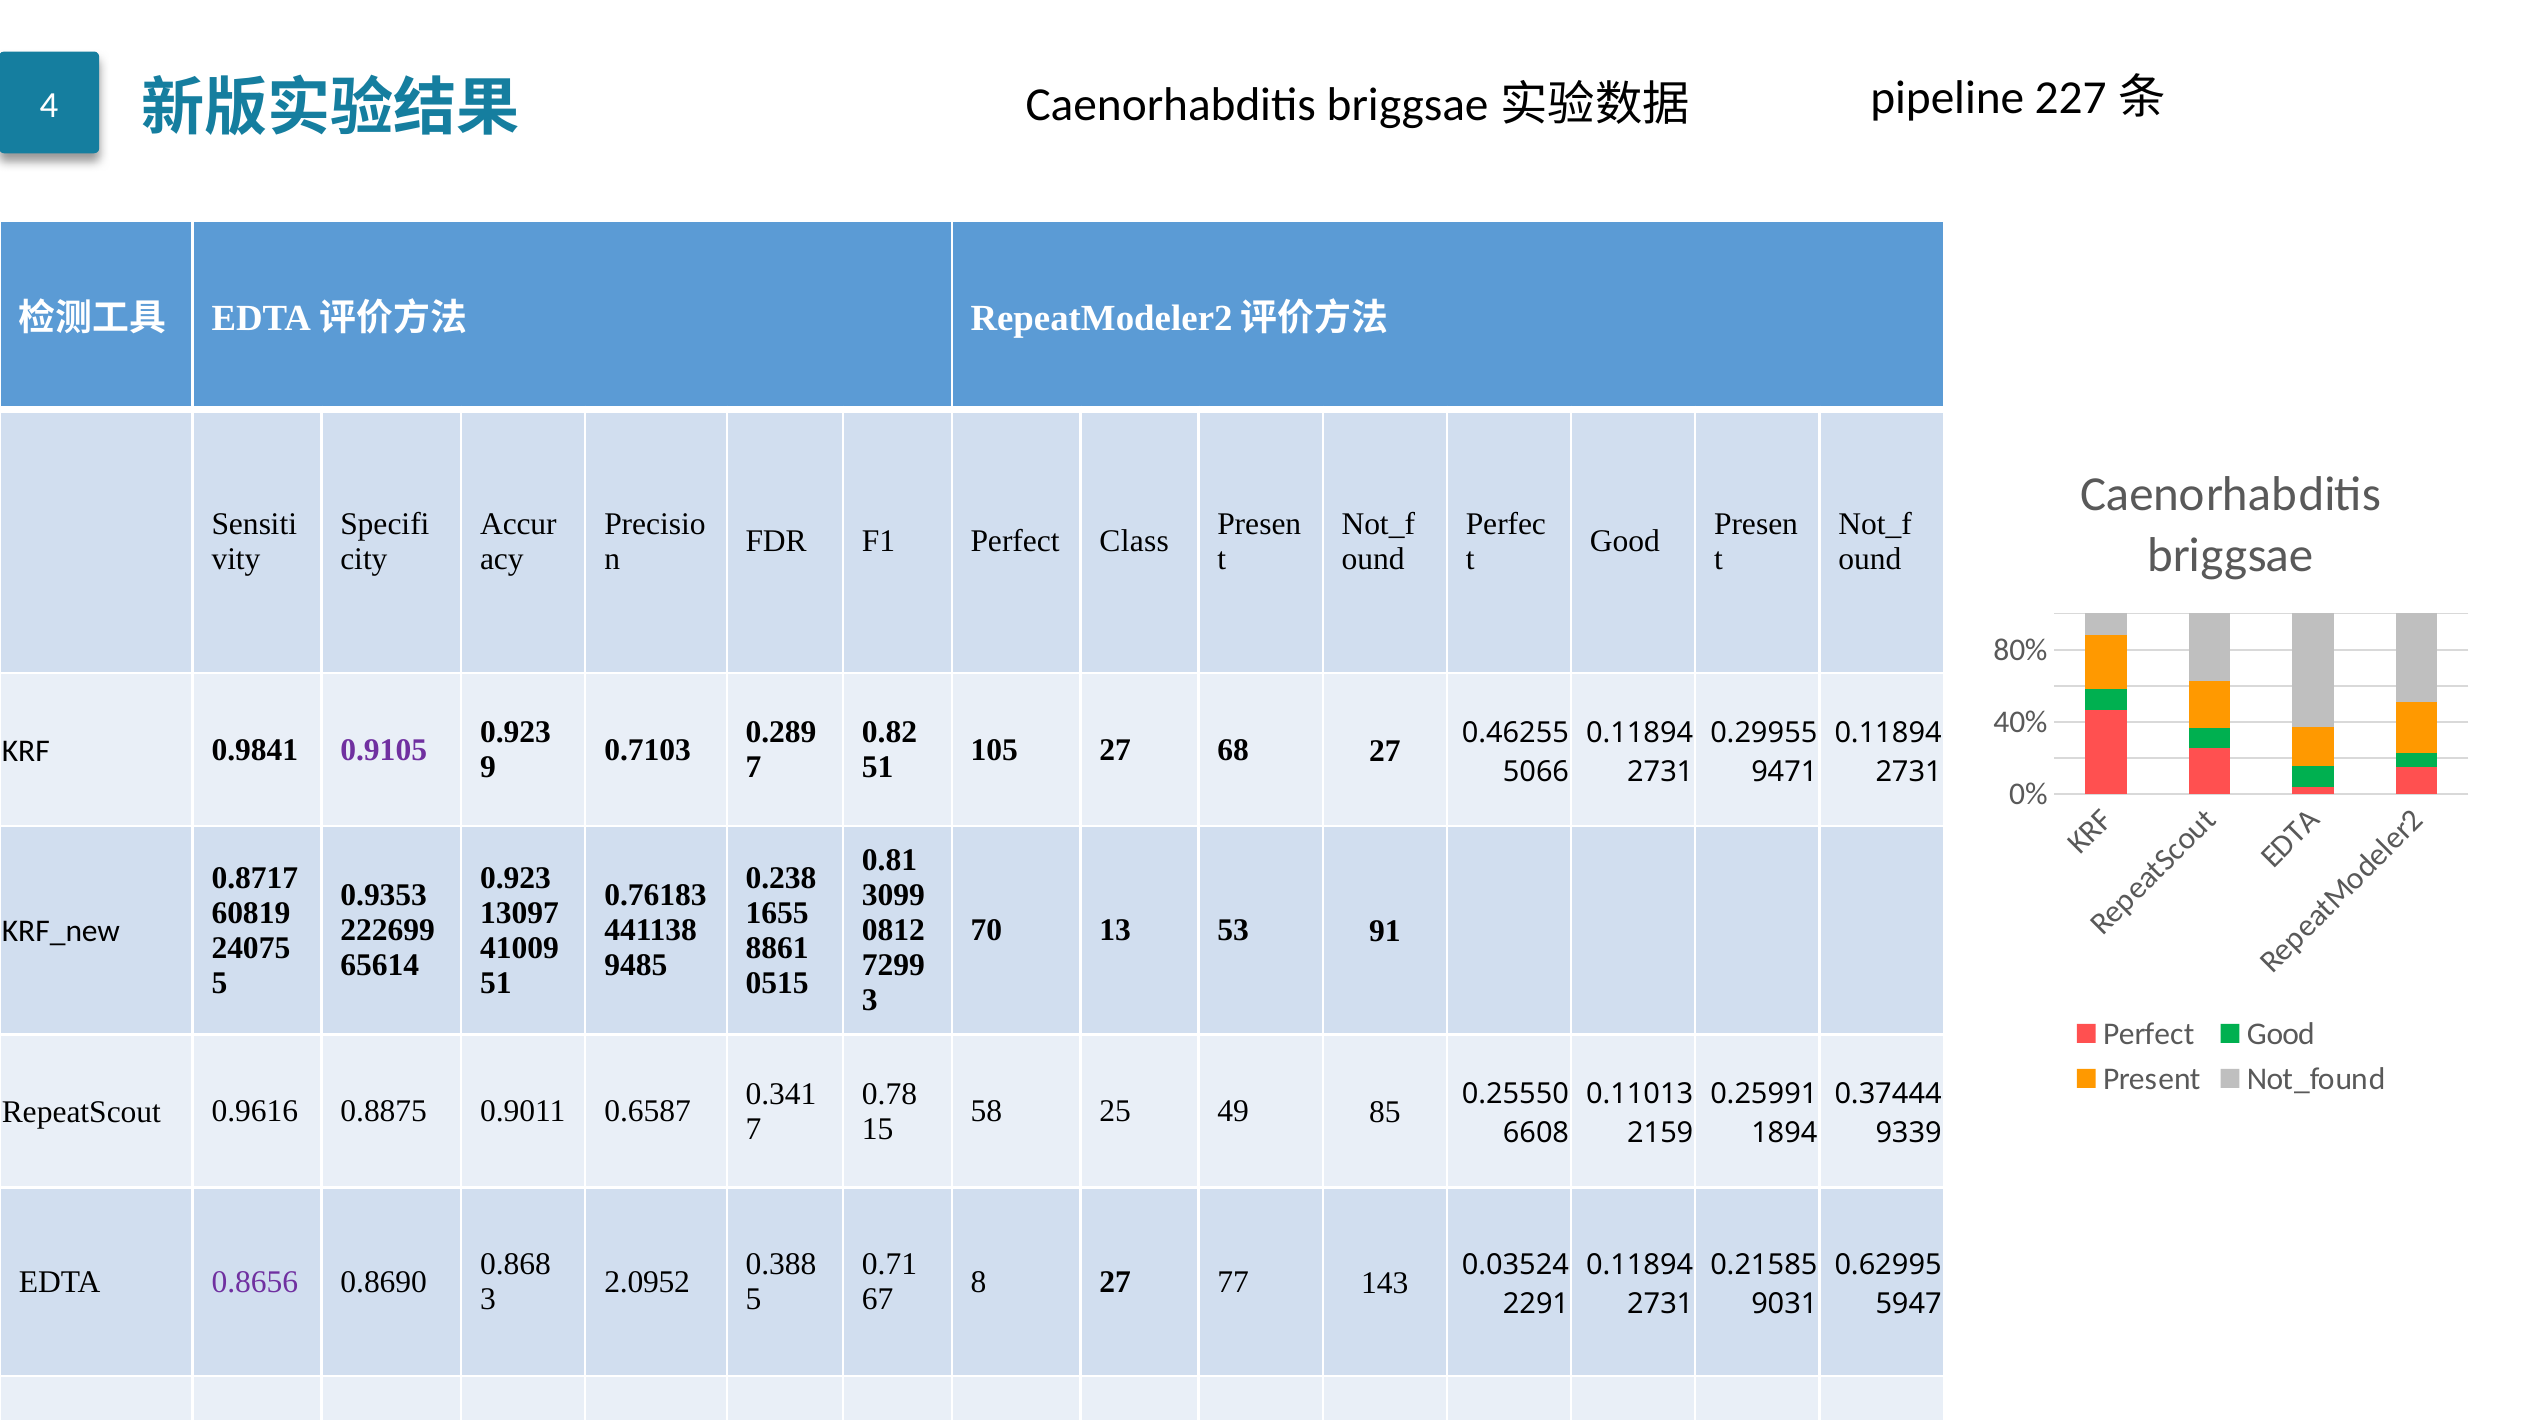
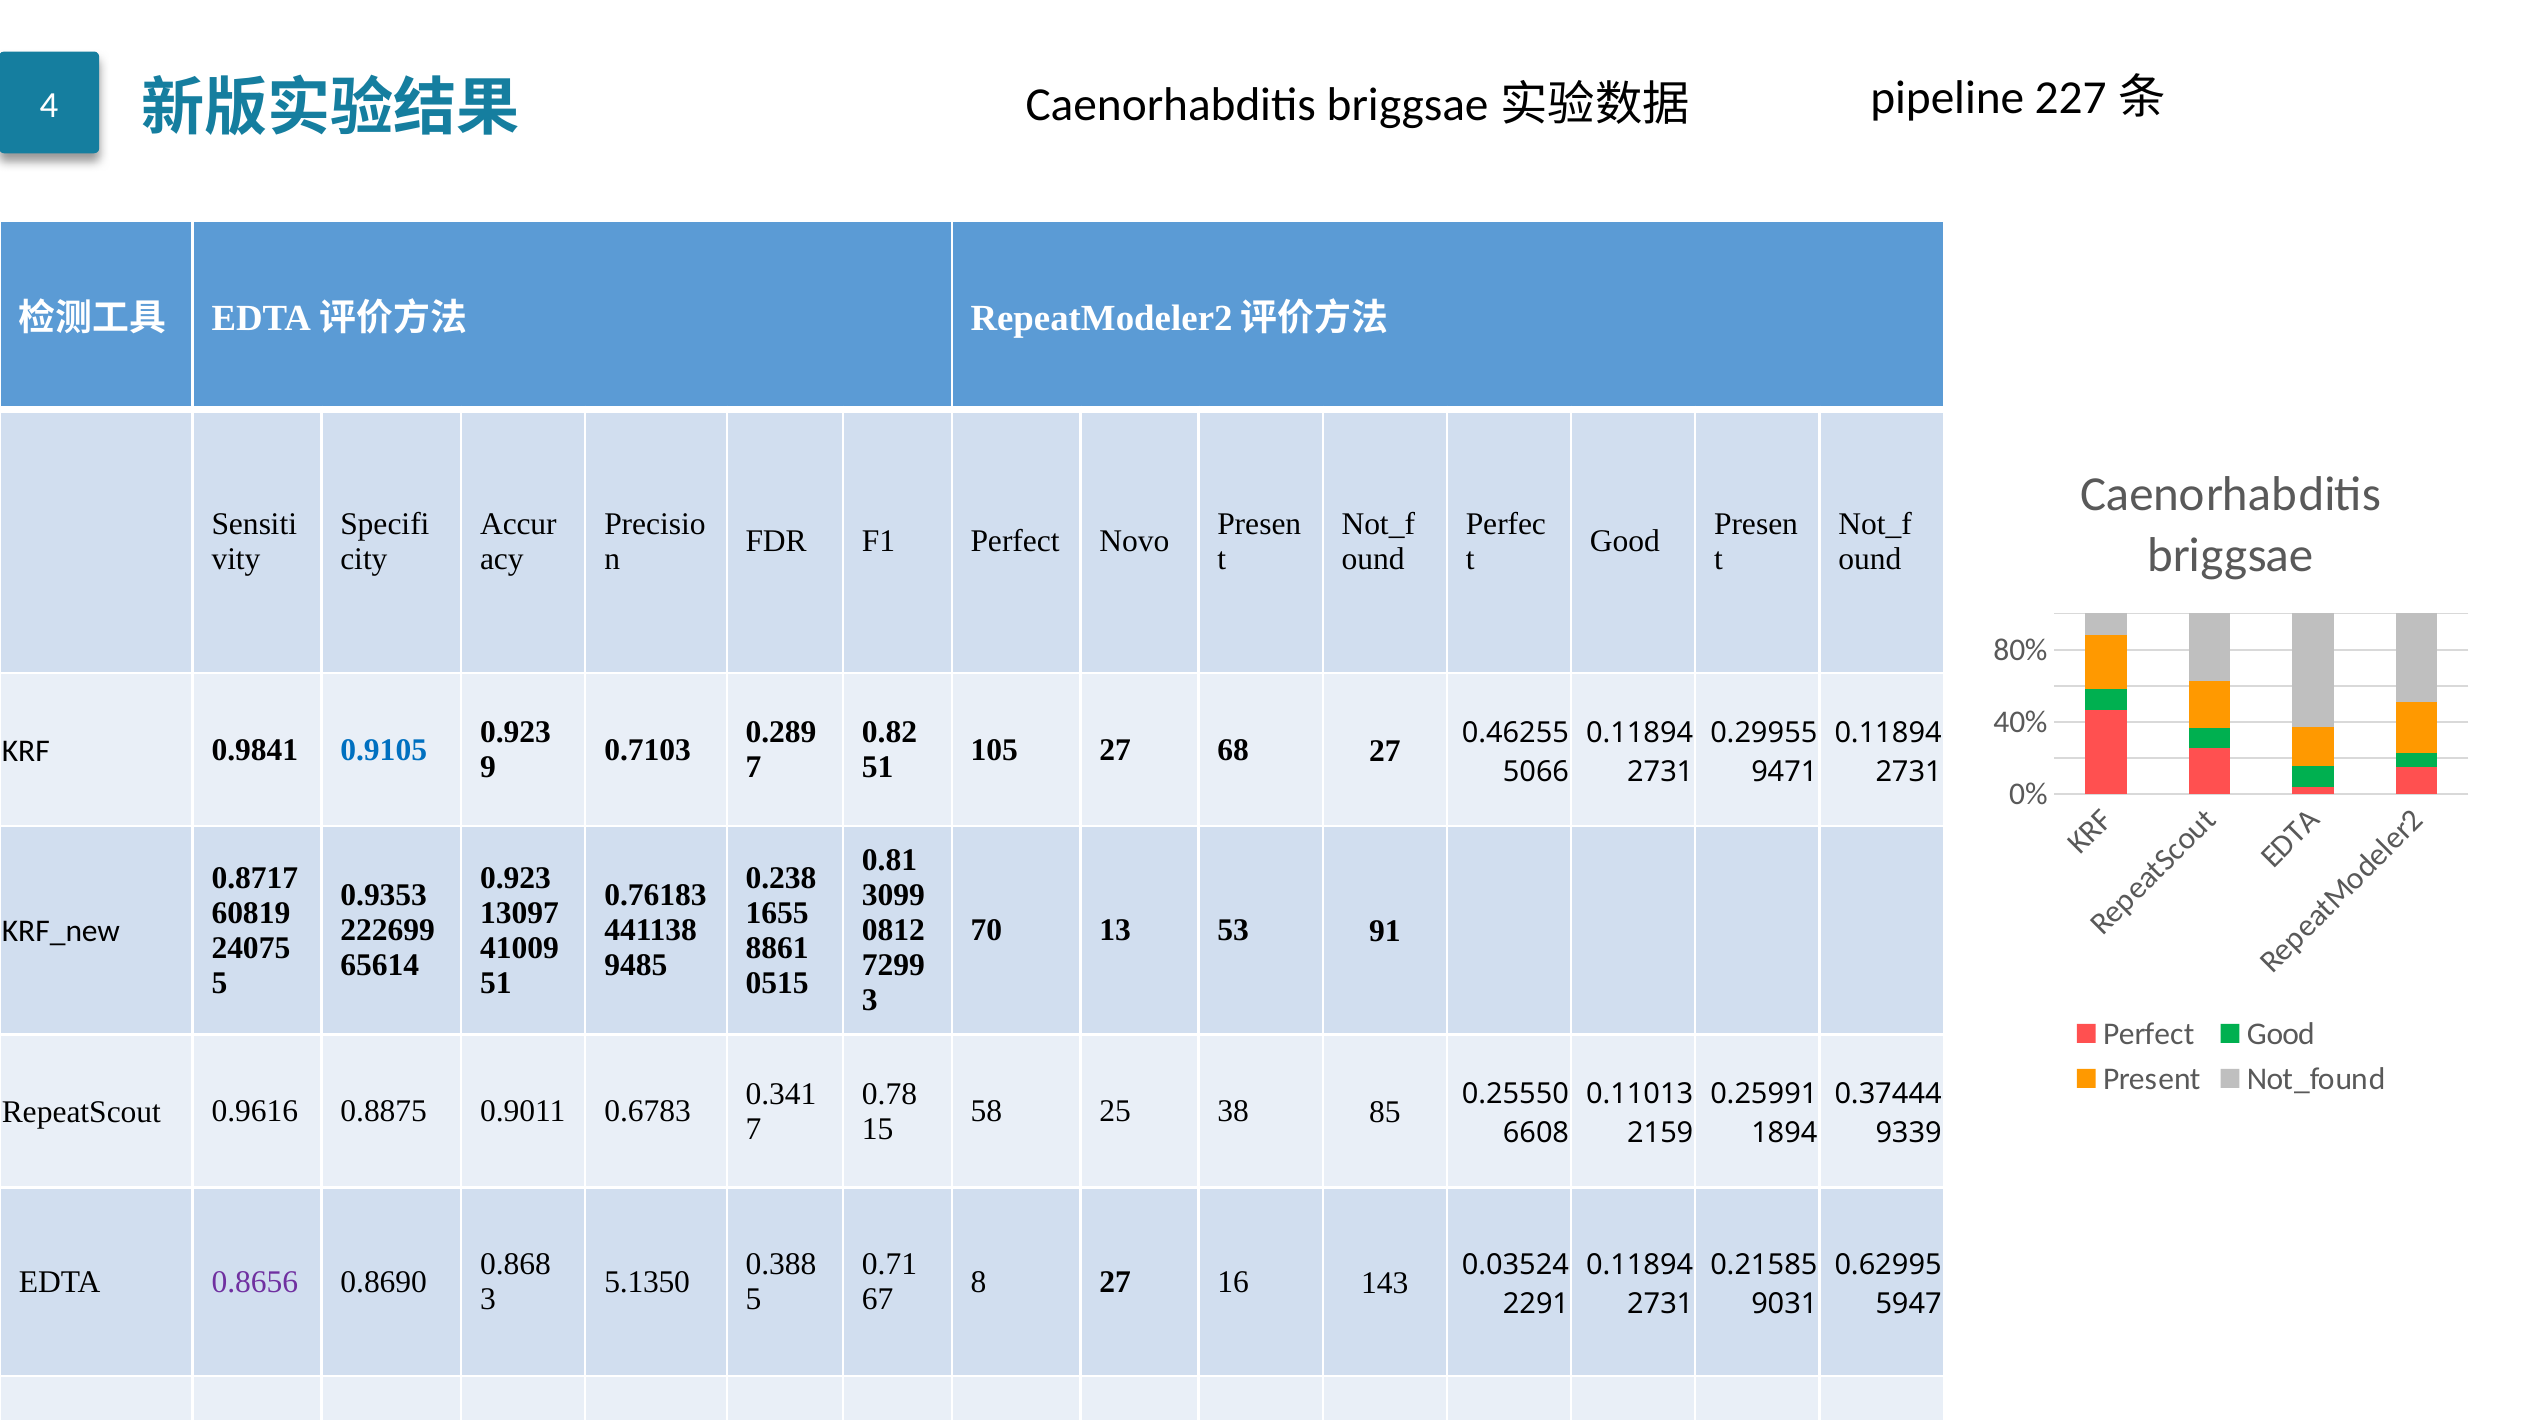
Class: Class -> Novo (1134, 541)
0.9105 colour: purple -> blue (384, 750)
49: 49 -> 38 (1233, 1111)
0.6587: 0.6587 -> 0.6783 (648, 1111)
2.0952: 2.0952 -> 5.1350 (647, 1282)
77: 77 -> 16 (1233, 1282)
